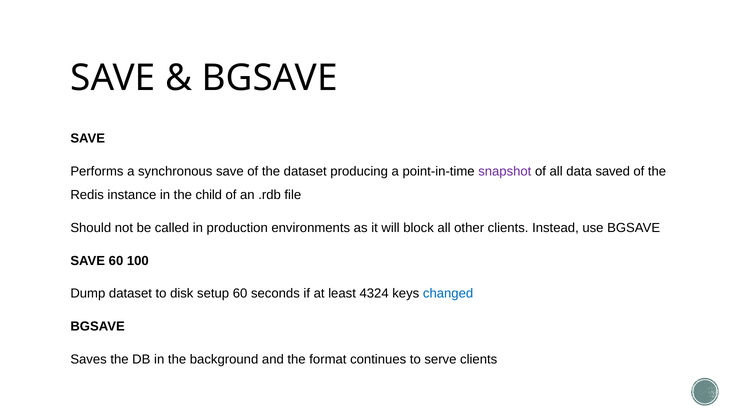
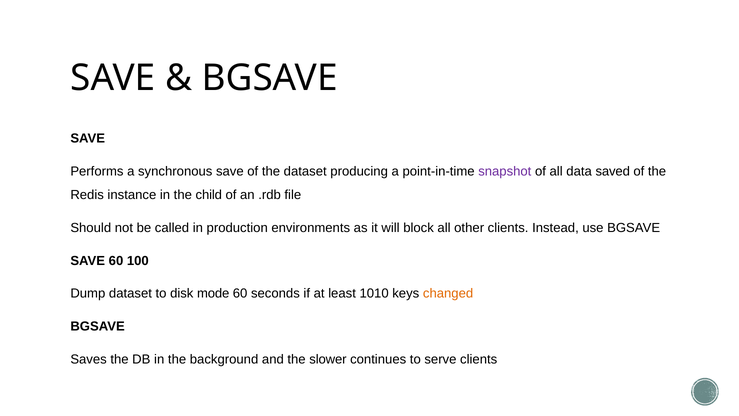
setup: setup -> mode (213, 293)
4324: 4324 -> 1010 (374, 293)
changed colour: blue -> orange (448, 293)
format: format -> slower (328, 359)
